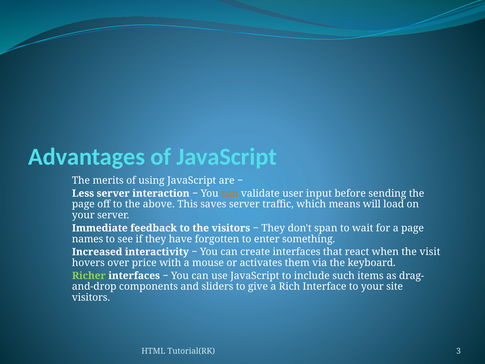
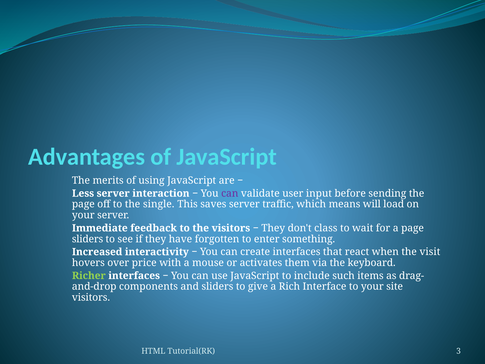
can colour: orange -> purple (230, 193)
above: above -> single (159, 204)
span: span -> class (326, 228)
names: names -> sliders (88, 239)
